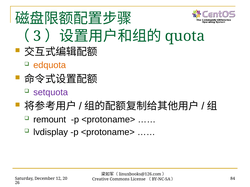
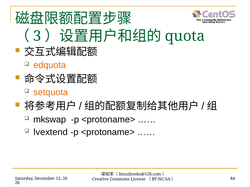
setquota colour: purple -> orange (51, 93)
remount: remount -> mkswap (50, 120)
lvdisplay: lvdisplay -> lvextend (51, 132)
